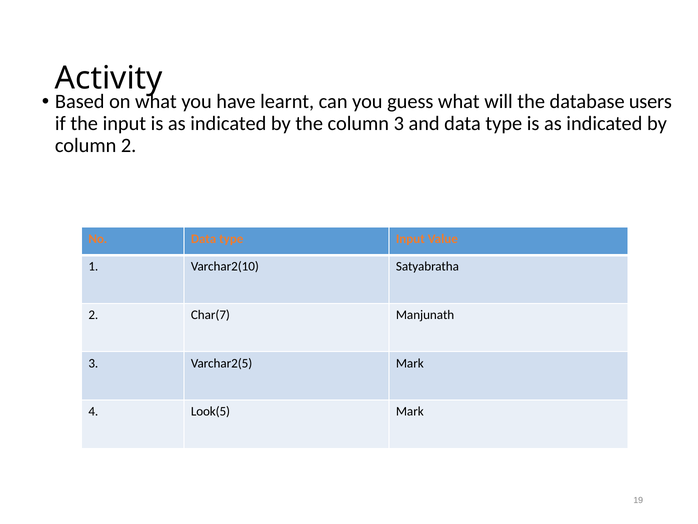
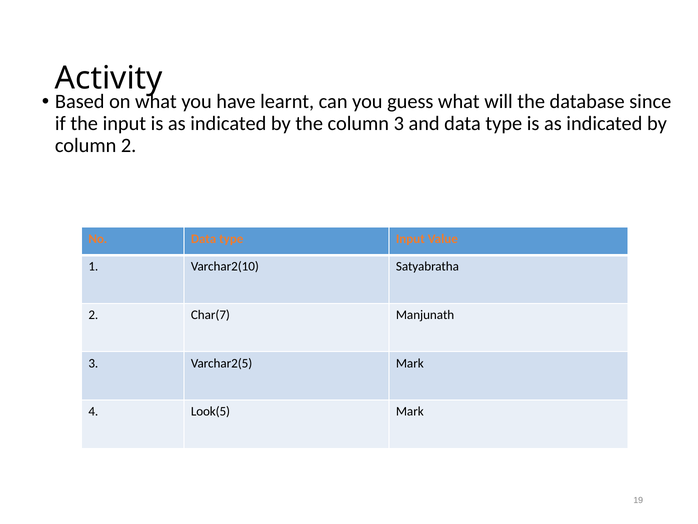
users: users -> since (650, 102)
